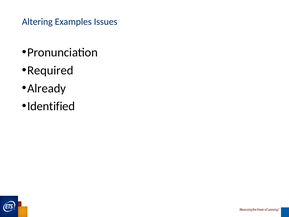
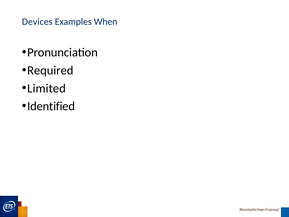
Altering: Altering -> Devices (37, 22)
Issues: Issues -> When (106, 22)
Already: Already -> Limited (47, 88)
